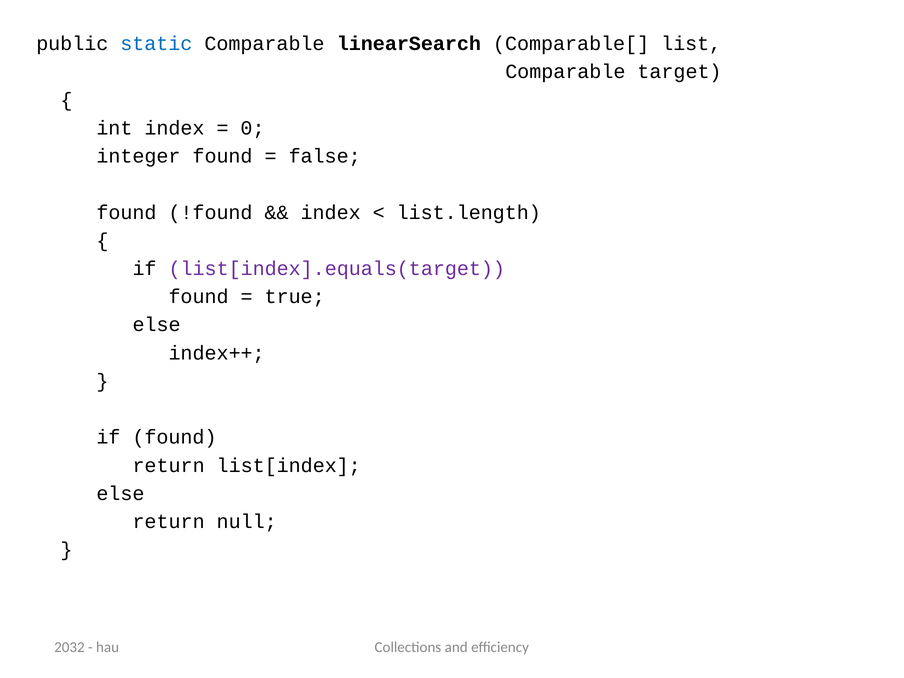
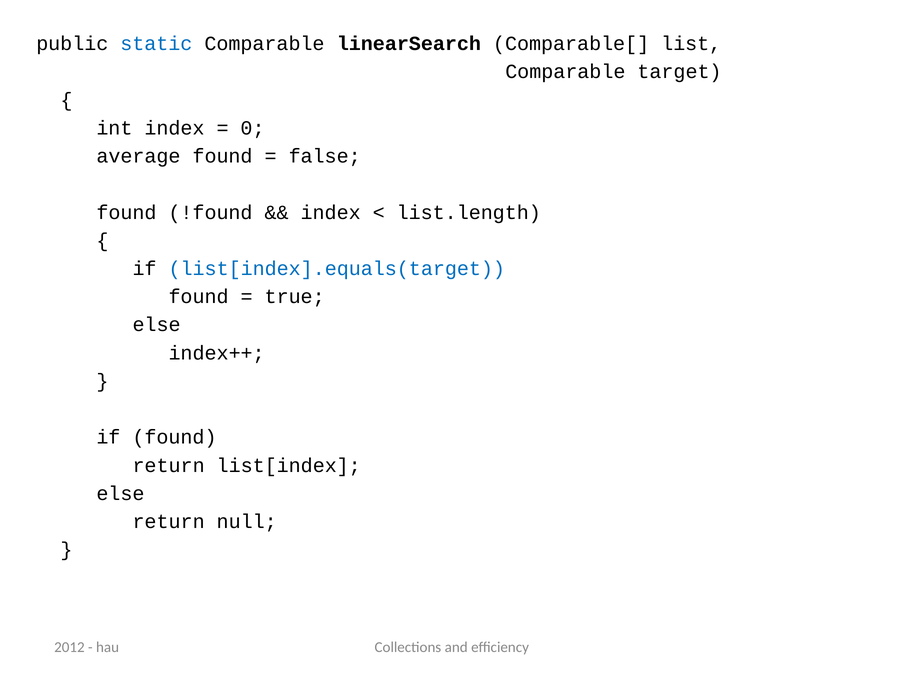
integer: integer -> average (138, 156)
list[index].equals(target colour: purple -> blue (337, 269)
2032: 2032 -> 2012 (69, 647)
